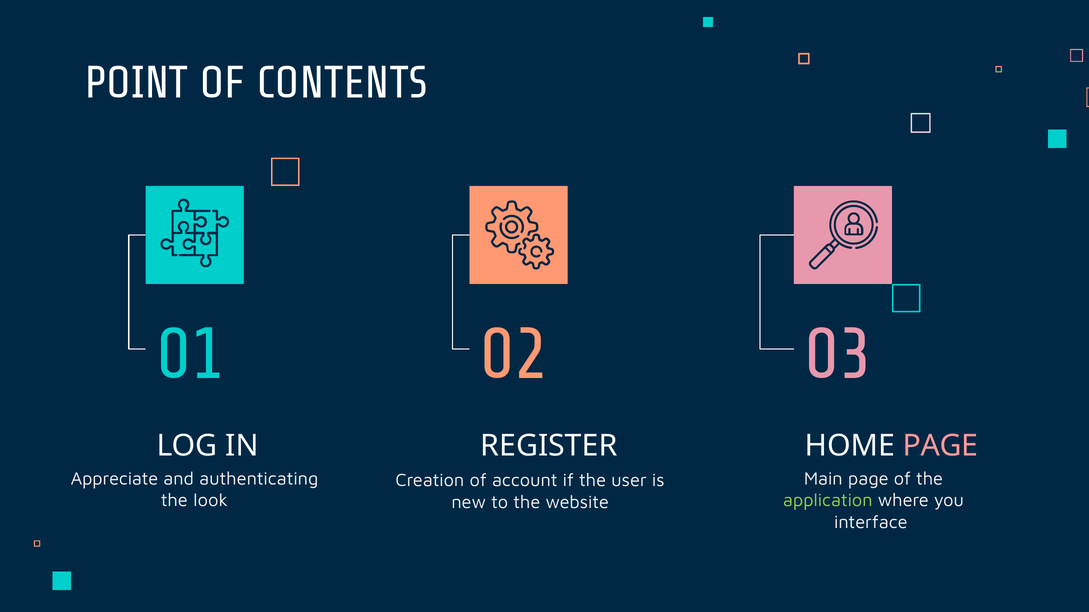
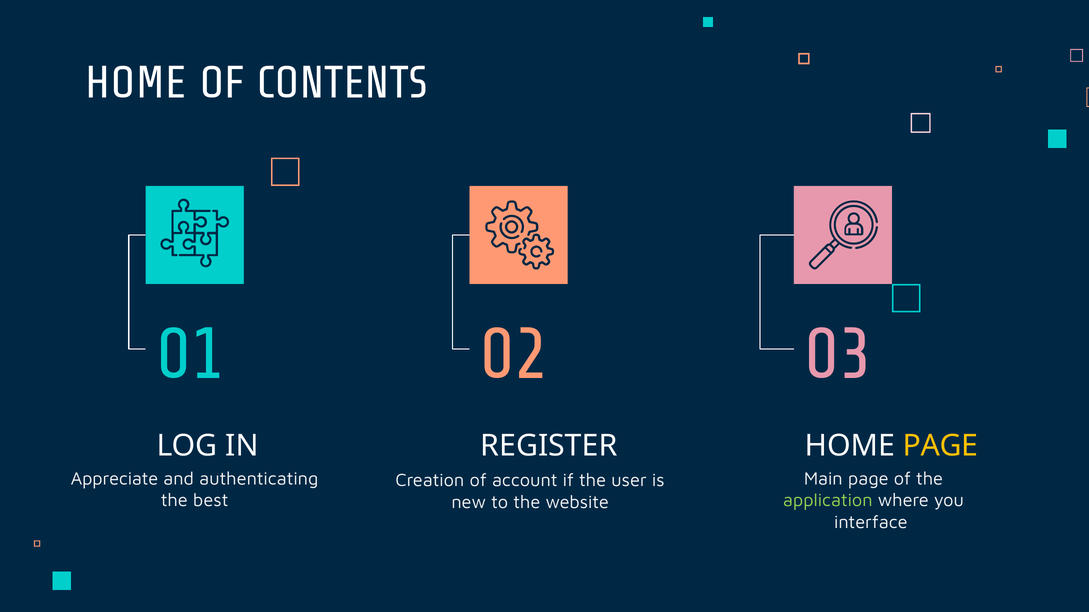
POINT: POINT -> HOME (136, 83)
PAGE colour: pink -> yellow (940, 446)
look: look -> best (211, 501)
